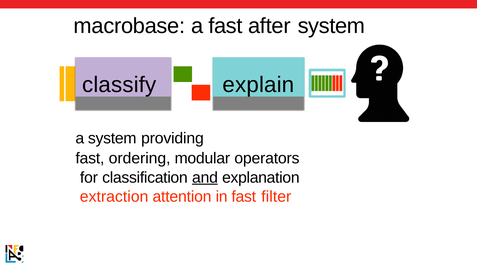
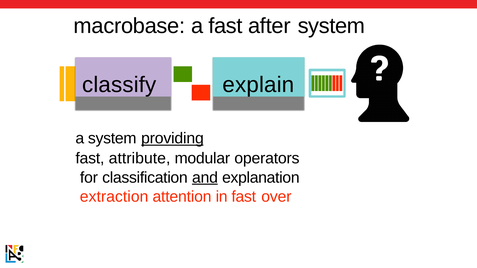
providing underline: none -> present (172, 139)
ordering: ordering -> attribute (140, 158)
filter: filter -> over (276, 197)
